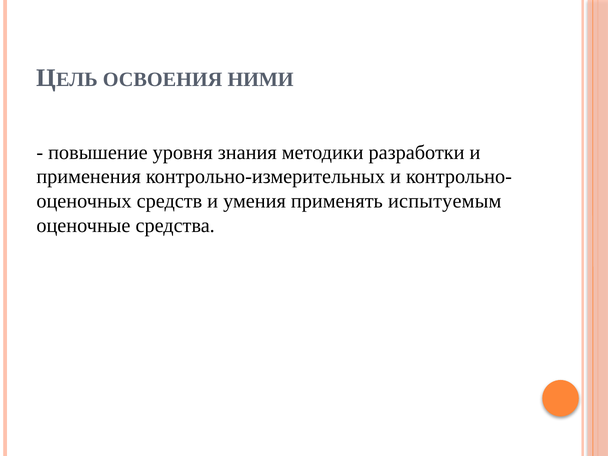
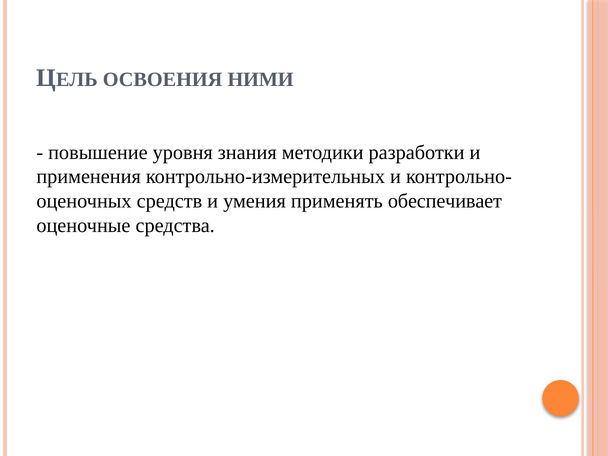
испытуемым: испытуемым -> обеспечивает (445, 201)
